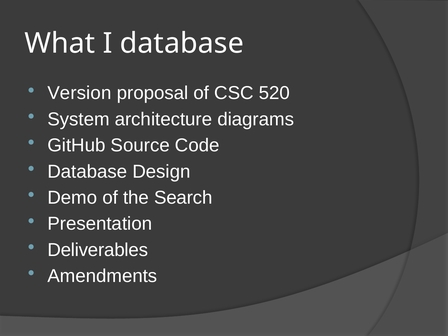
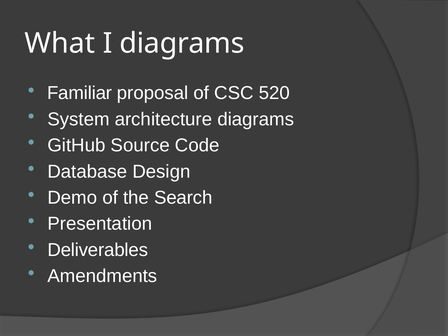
I database: database -> diagrams (182, 43)
Version: Version -> Familiar (80, 93)
